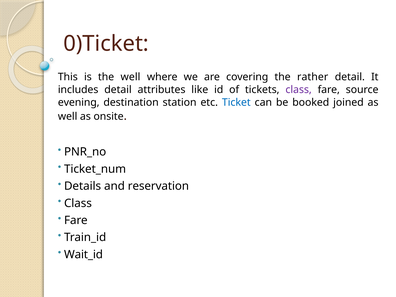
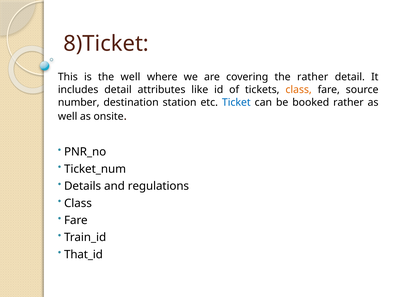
0)Ticket: 0)Ticket -> 8)Ticket (106, 44)
class colour: purple -> orange (299, 90)
evening: evening -> number (79, 103)
booked joined: joined -> rather (348, 103)
reservation: reservation -> regulations (158, 186)
Wait_id: Wait_id -> That_id (83, 255)
